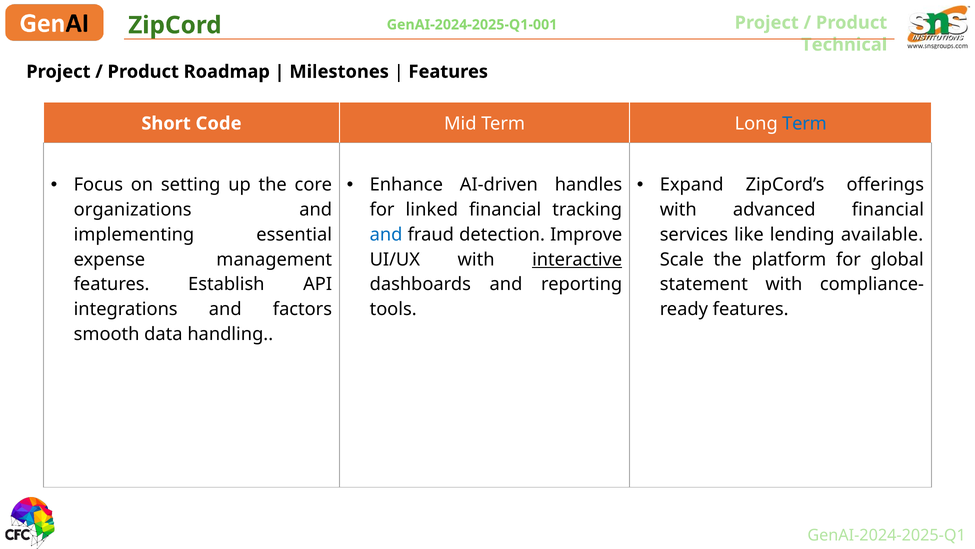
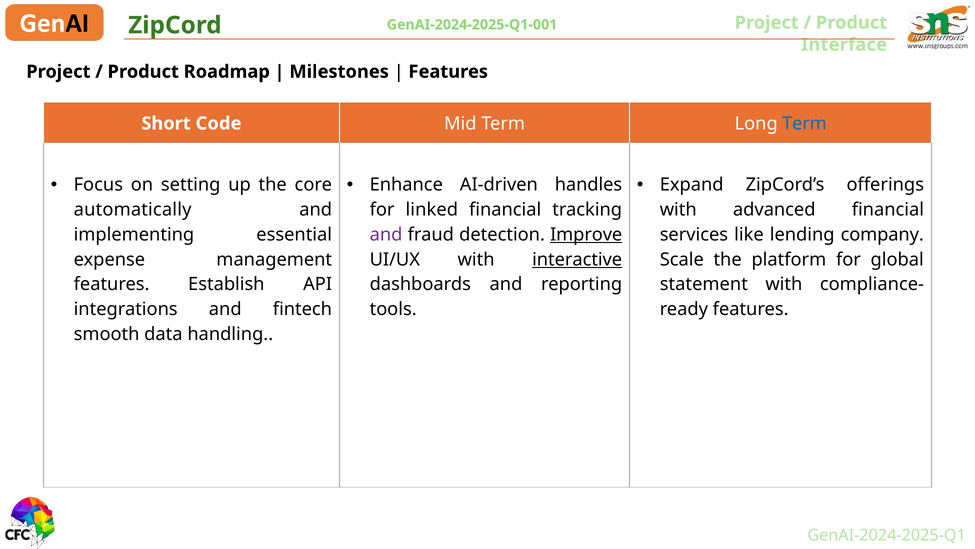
Technical: Technical -> Interface (844, 45)
organizations: organizations -> automatically (133, 209)
and colour: blue -> purple (386, 234)
Improve underline: none -> present (586, 234)
available: available -> company (882, 234)
factors: factors -> fintech (302, 309)
